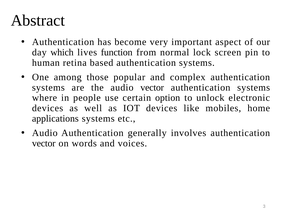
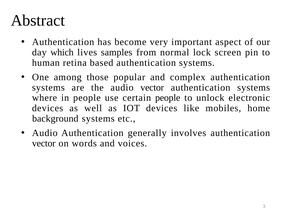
function: function -> samples (117, 52)
certain option: option -> people (168, 98)
applications: applications -> background (55, 119)
